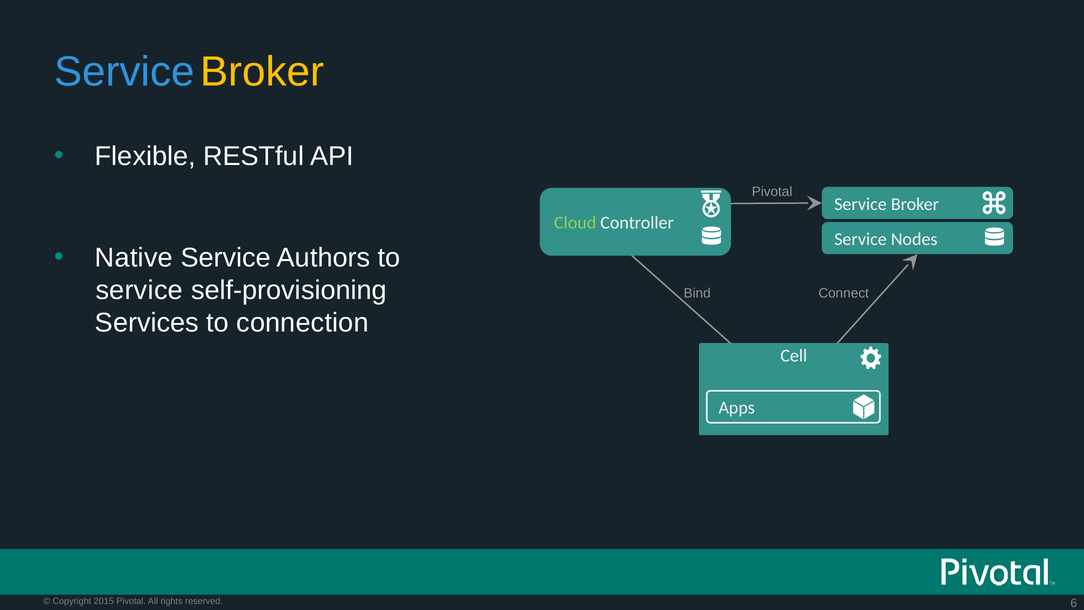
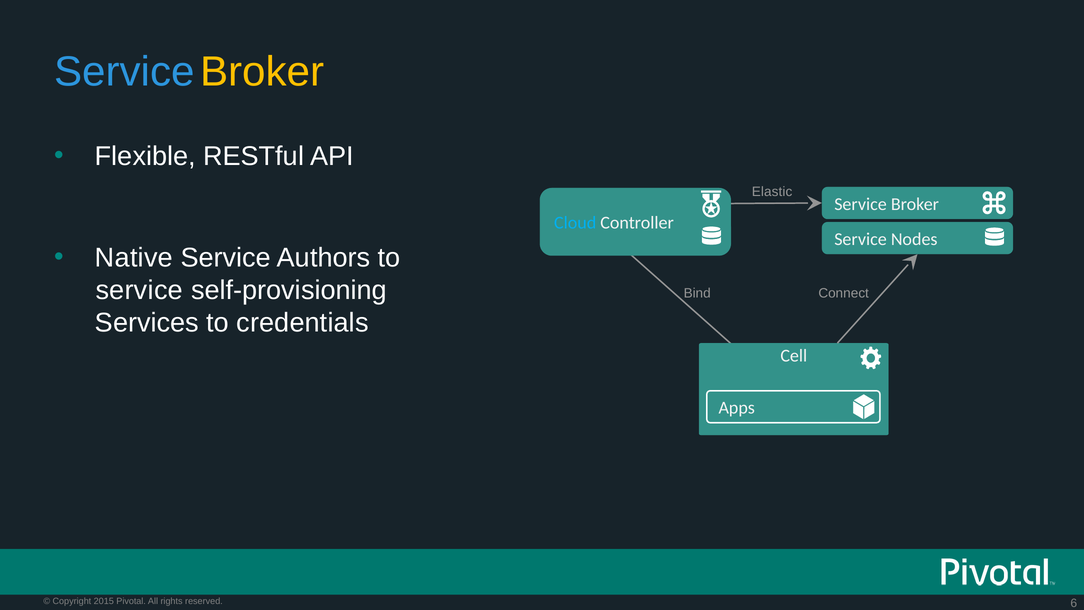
Pivotal: Pivotal -> Elastic (772, 192)
Cloud colour: light green -> light blue (575, 223)
connection: connection -> credentials (302, 323)
